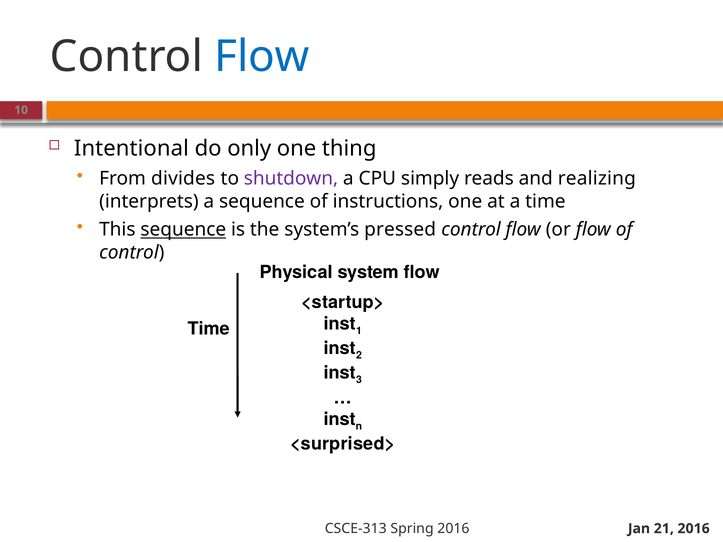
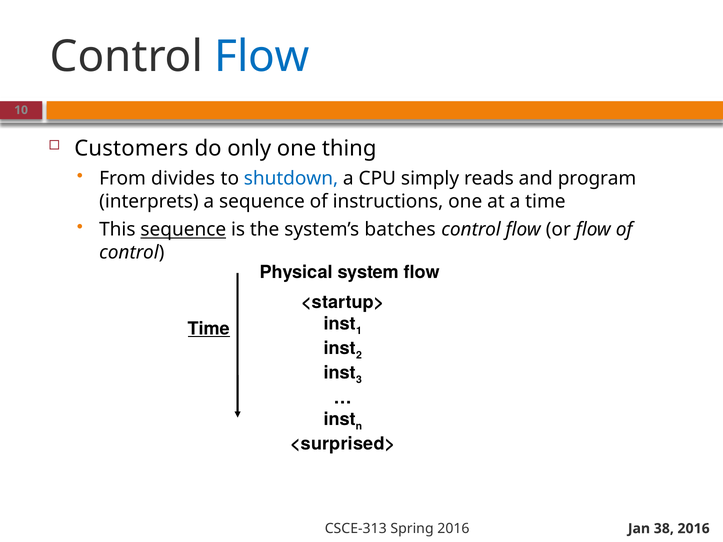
Intentional: Intentional -> Customers (131, 148)
shutdown colour: purple -> blue (291, 178)
realizing: realizing -> program (597, 178)
pressed: pressed -> batches (400, 230)
Time underline: none -> present (209, 329)
21: 21 -> 38 (664, 529)
